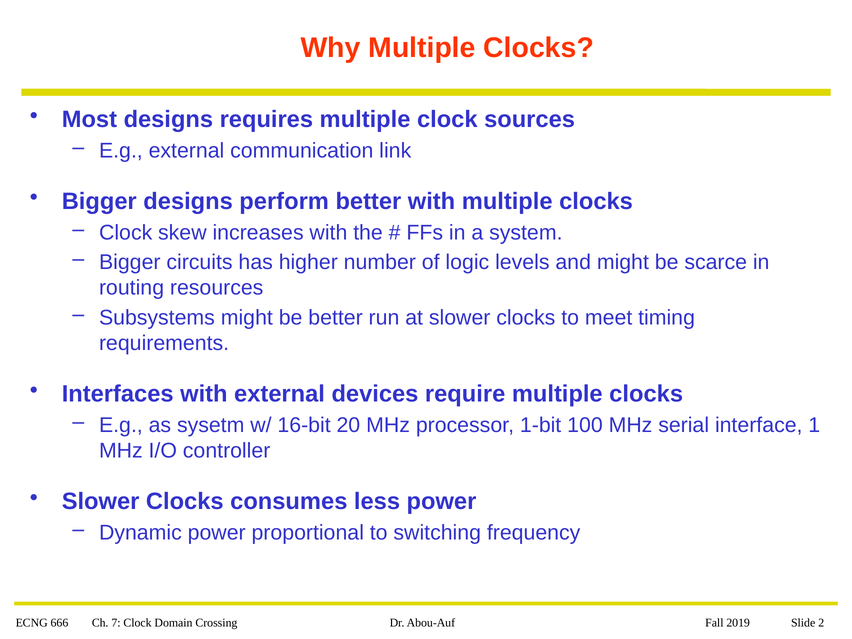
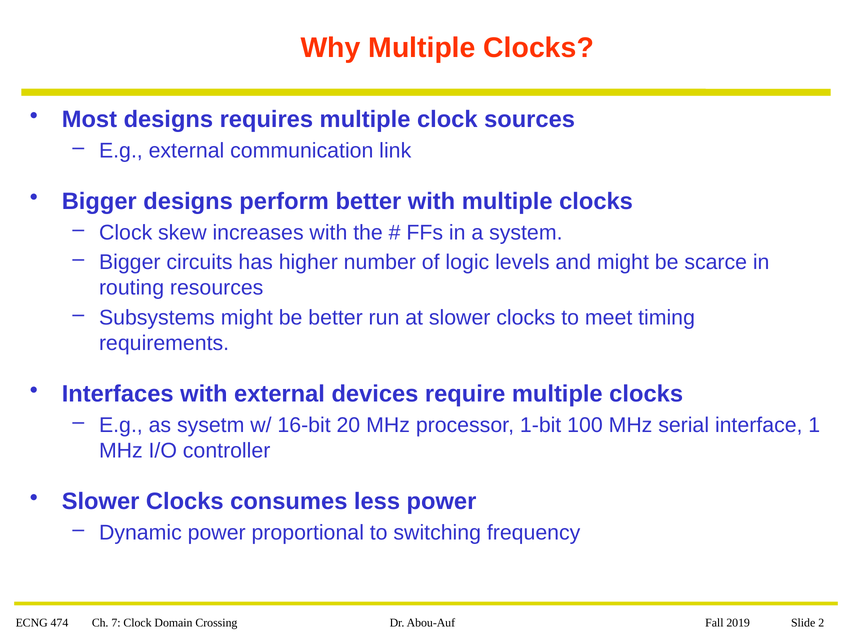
666: 666 -> 474 (59, 623)
